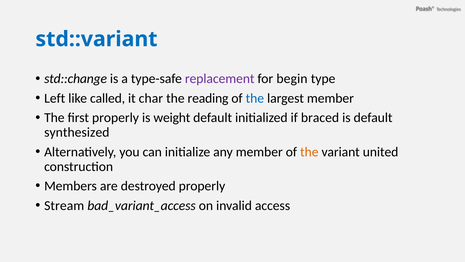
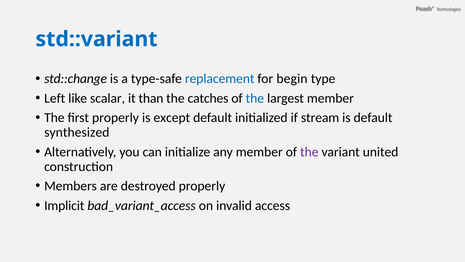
replacement colour: purple -> blue (220, 79)
called: called -> scalar (108, 98)
char: char -> than (151, 98)
reading: reading -> catches (208, 98)
weight: weight -> except (172, 118)
braced: braced -> stream (320, 118)
the colour: orange -> purple (309, 152)
Stream: Stream -> Implicit (64, 205)
